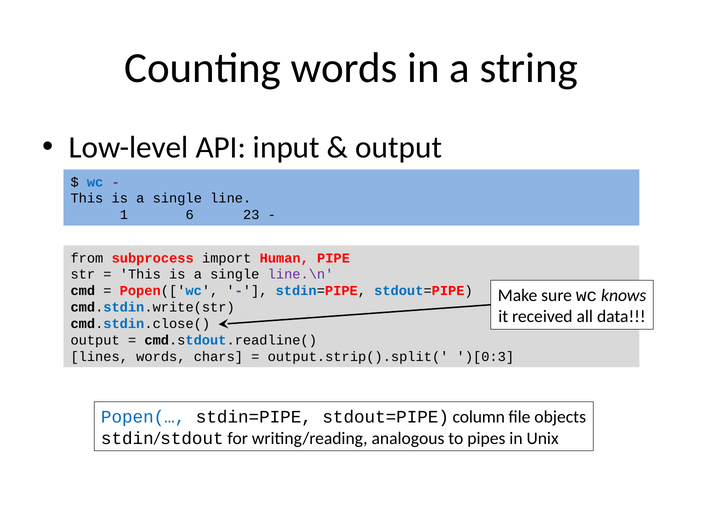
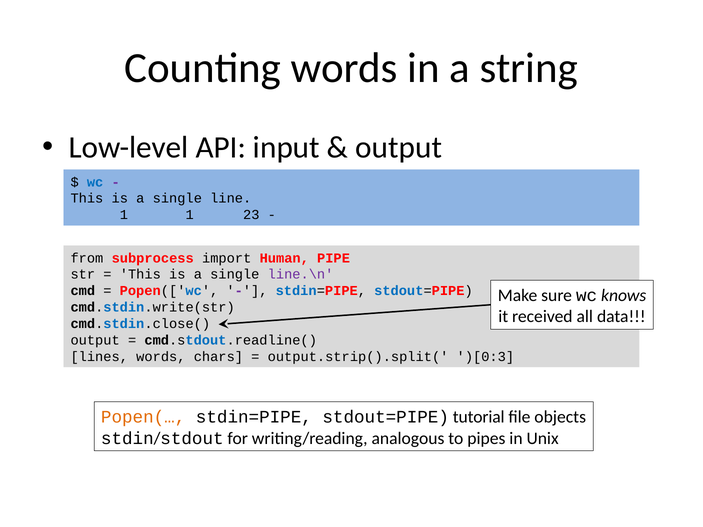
1 6: 6 -> 1 (190, 215)
Popen(… colour: blue -> orange (143, 417)
column: column -> tutorial (479, 417)
